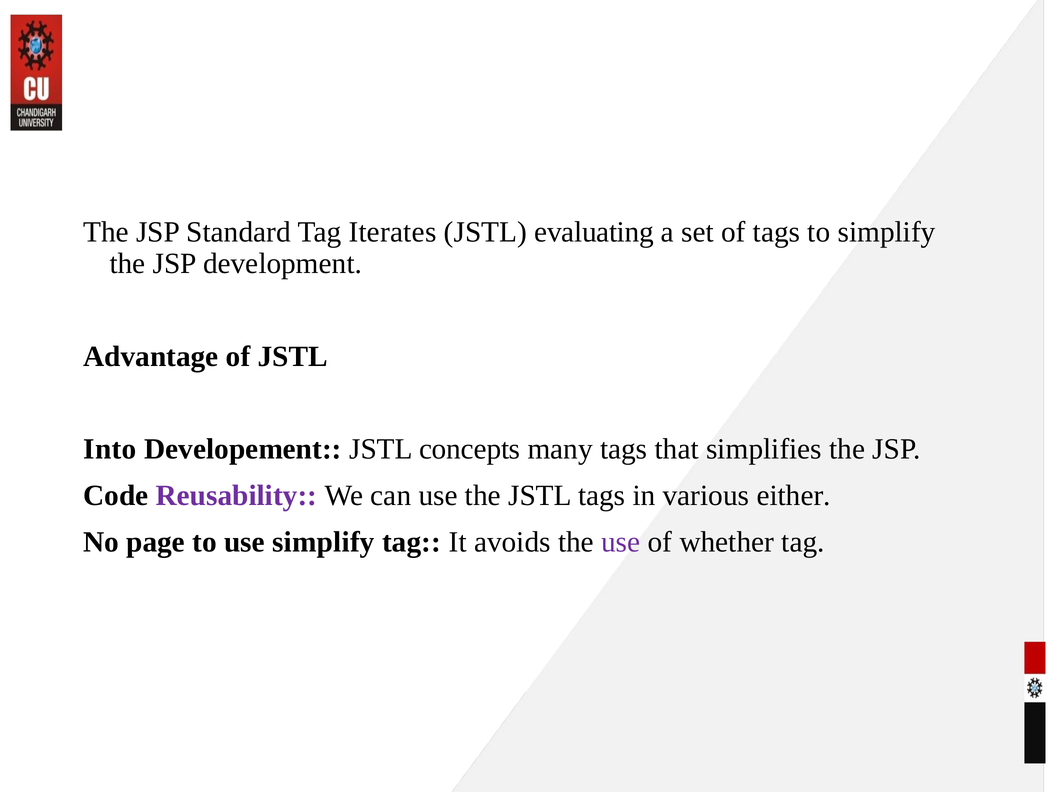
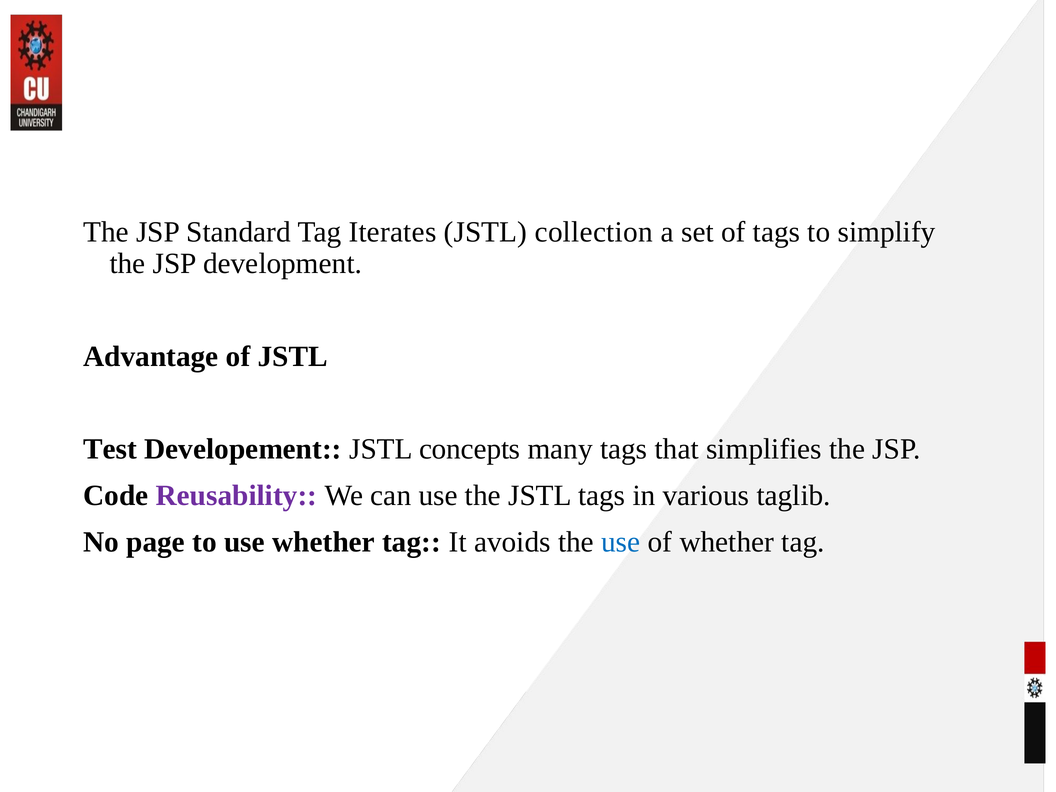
evaluating: evaluating -> collection (594, 232)
Into: Into -> Test (110, 449)
either: either -> taglib (794, 496)
use simplify: simplify -> whether (324, 542)
use colour: purple -> blue (621, 542)
